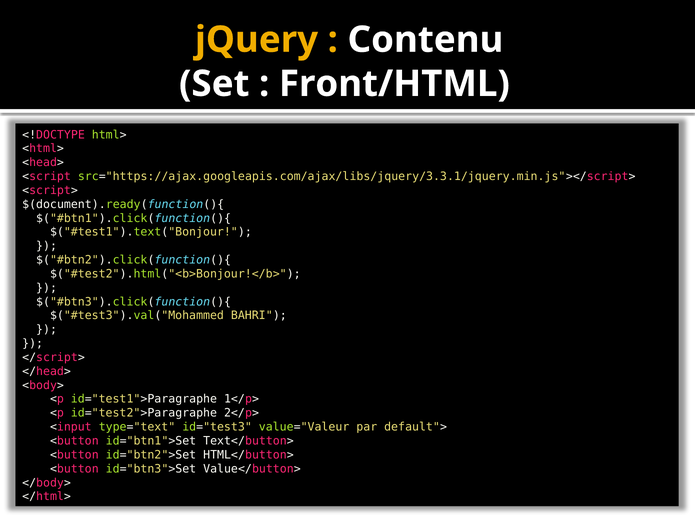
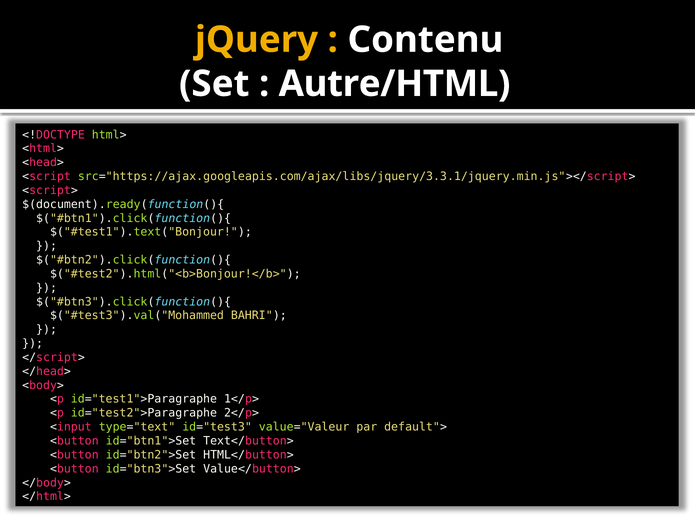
Front/HTML: Front/HTML -> Autre/HTML (395, 84)
